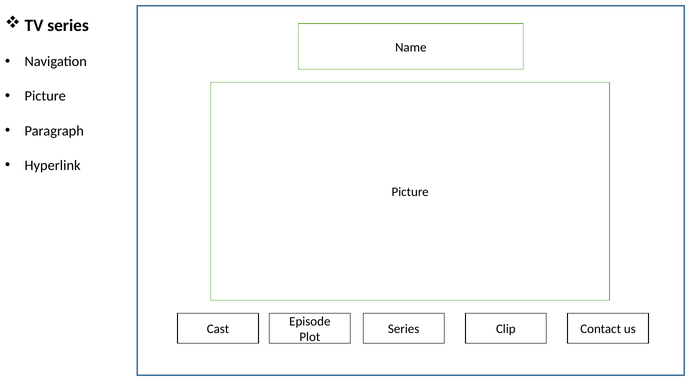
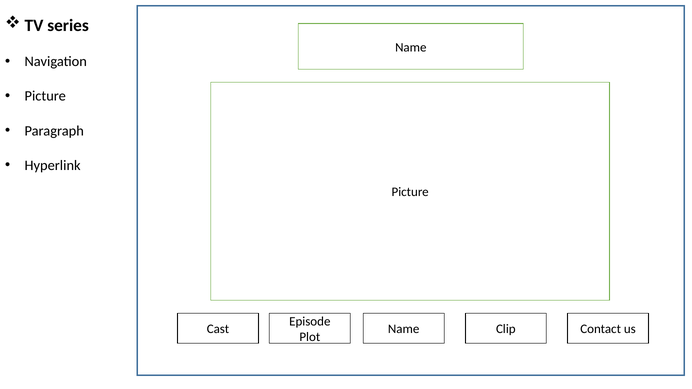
Series: Series -> Name (404, 329)
